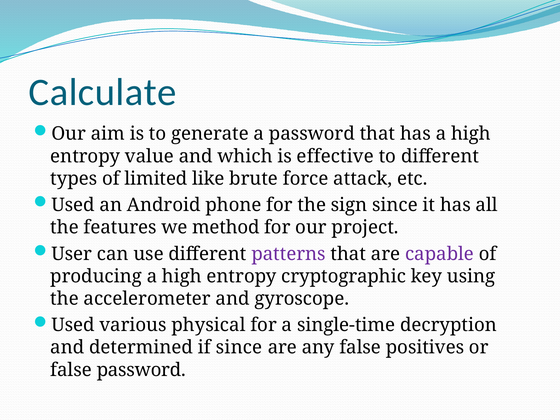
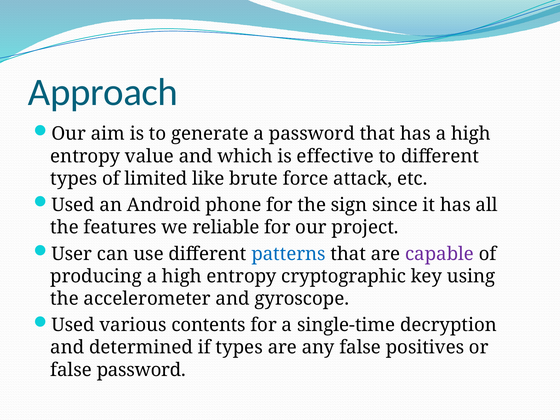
Calculate: Calculate -> Approach (103, 92)
method: method -> reliable (226, 227)
patterns colour: purple -> blue (289, 254)
physical: physical -> contents (209, 325)
if since: since -> types (239, 347)
